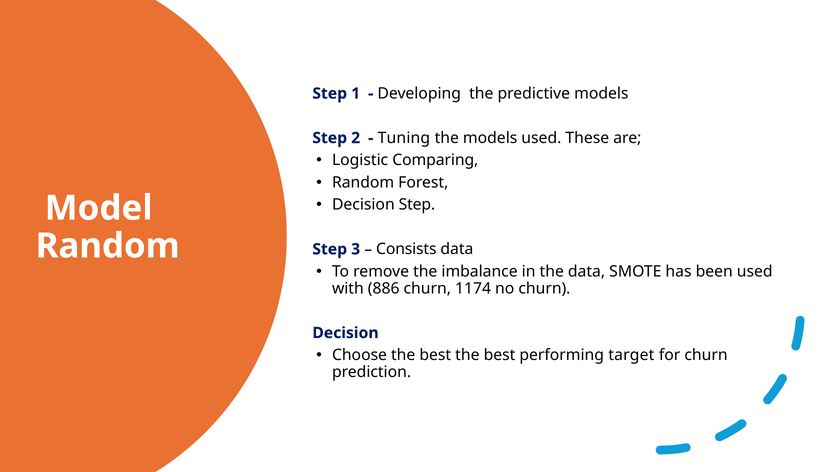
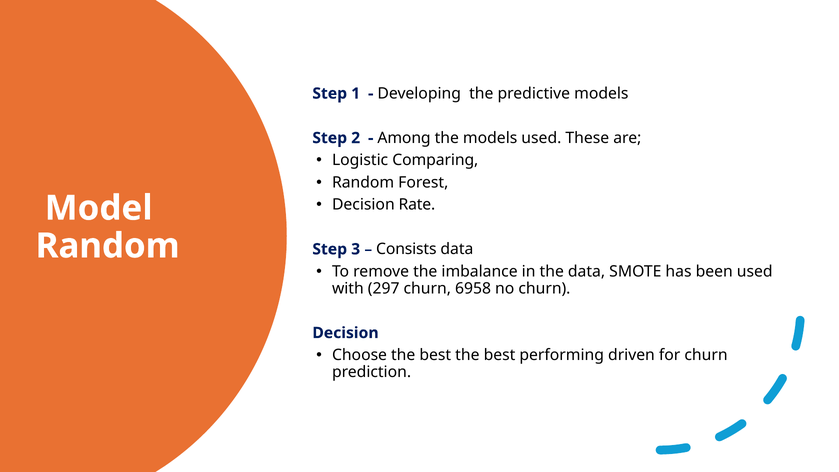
Tuning: Tuning -> Among (404, 138)
Decision Step: Step -> Rate (417, 205)
886: 886 -> 297 (384, 288)
1174: 1174 -> 6958 (473, 288)
target: target -> driven (631, 355)
